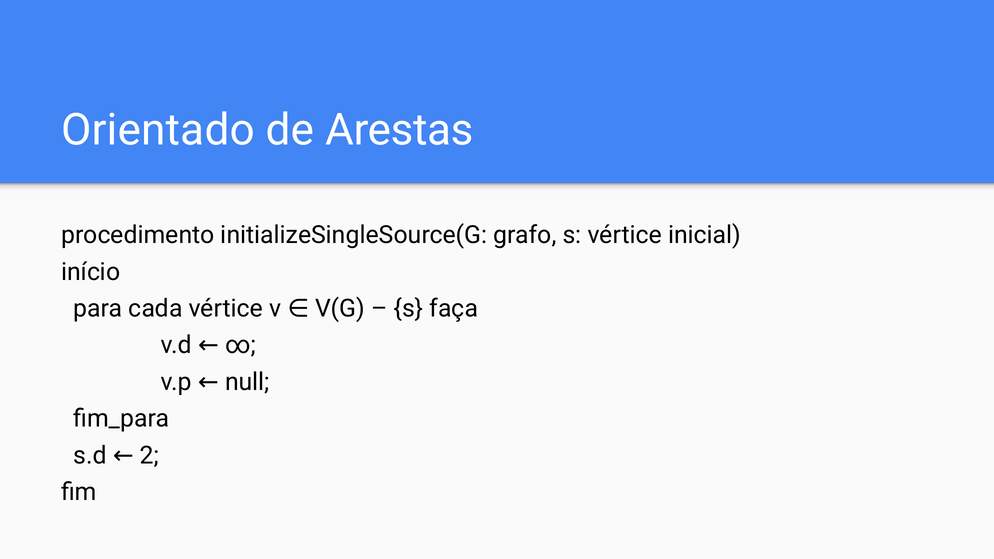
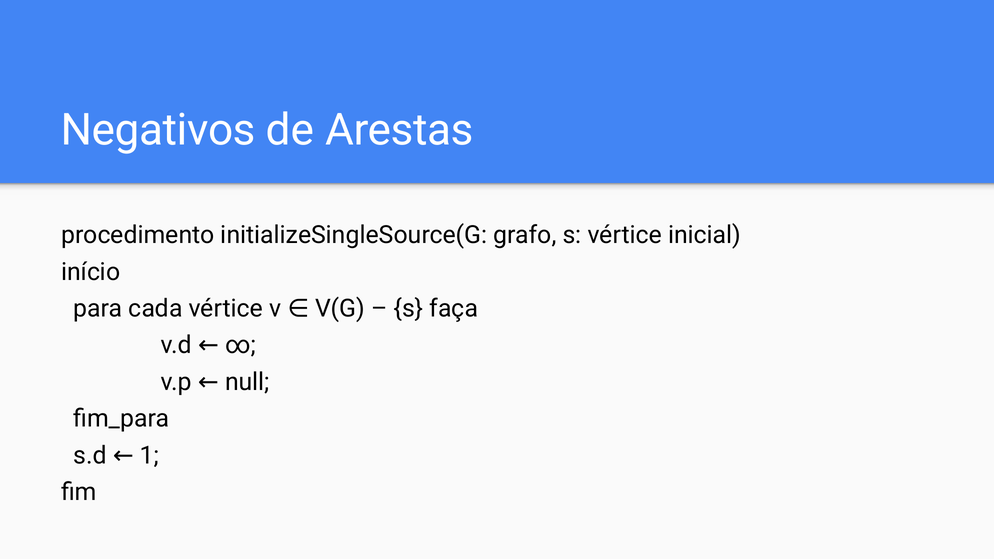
Orientado: Orientado -> Negativos (158, 130)
2: 2 -> 1 (150, 455)
